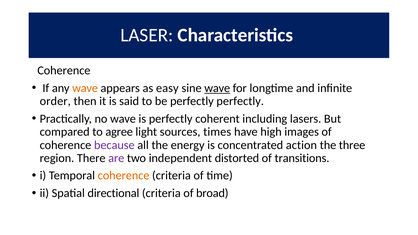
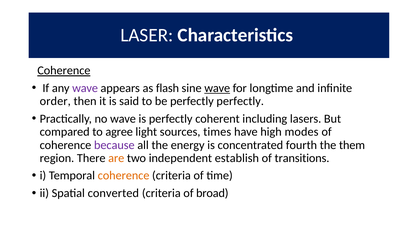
Coherence underline: none -> present (64, 71)
wave colour: orange -> purple (85, 88)
easy: easy -> flash (167, 88)
images: images -> modes (302, 132)
action: action -> fourth (301, 145)
three: three -> them (352, 145)
are colour: purple -> orange (116, 158)
distorted: distorted -> establish (237, 158)
directional: directional -> converted (113, 193)
